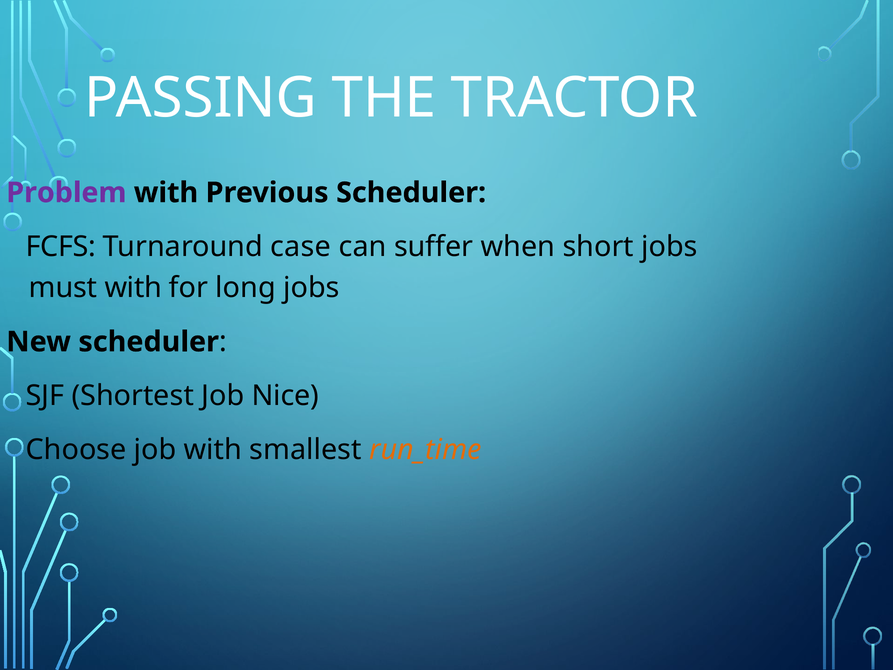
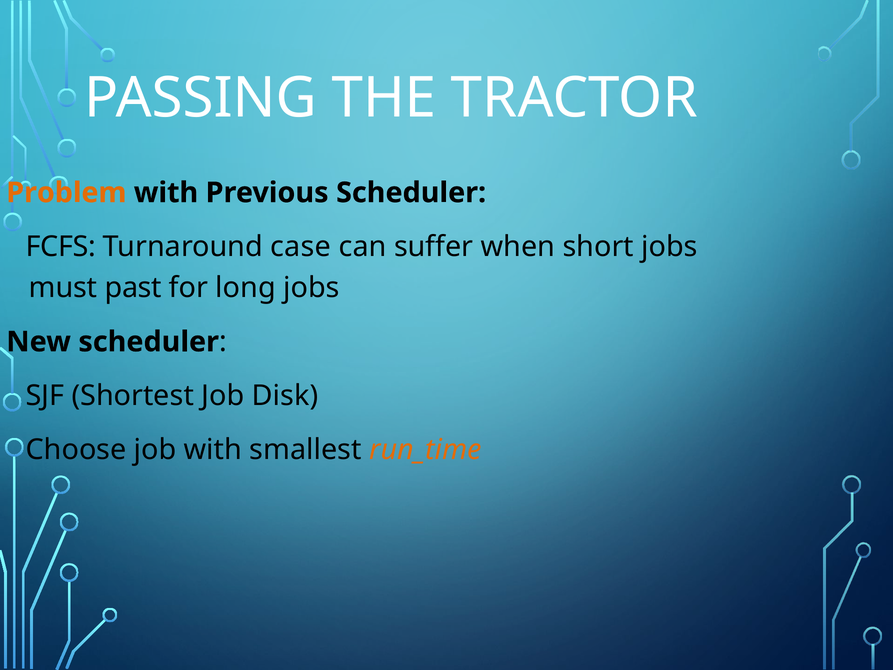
Problem colour: purple -> orange (66, 193)
must with: with -> past (133, 288)
Nice: Nice -> Disk (285, 396)
